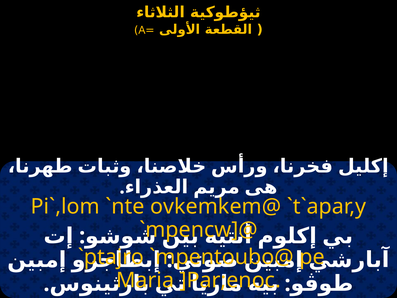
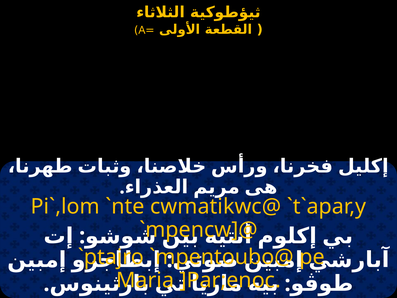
ovkemkem@: ovkemkem@ -> cwmatikwc@ (216, 206)
